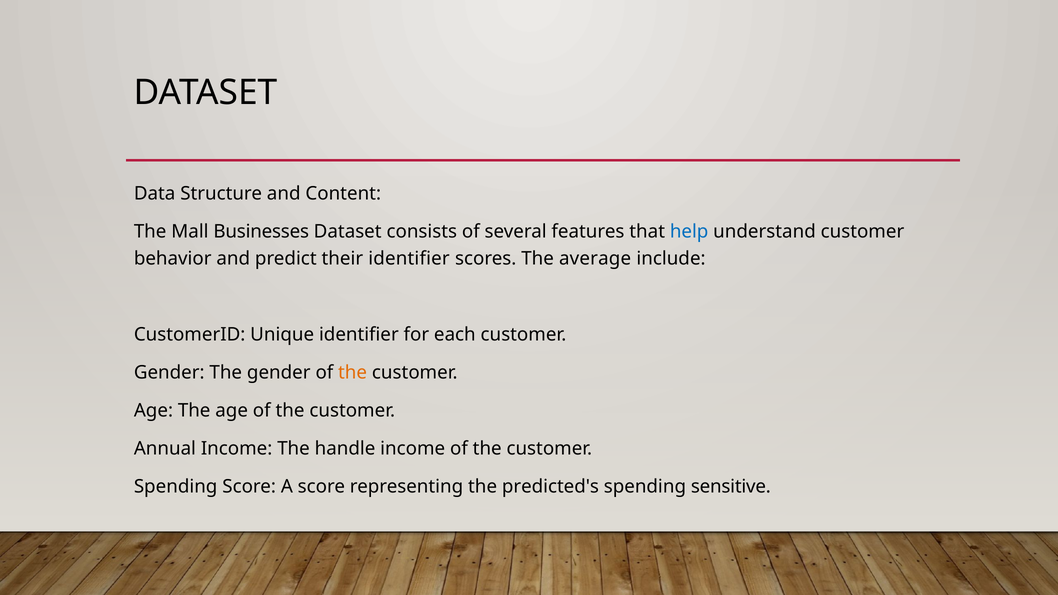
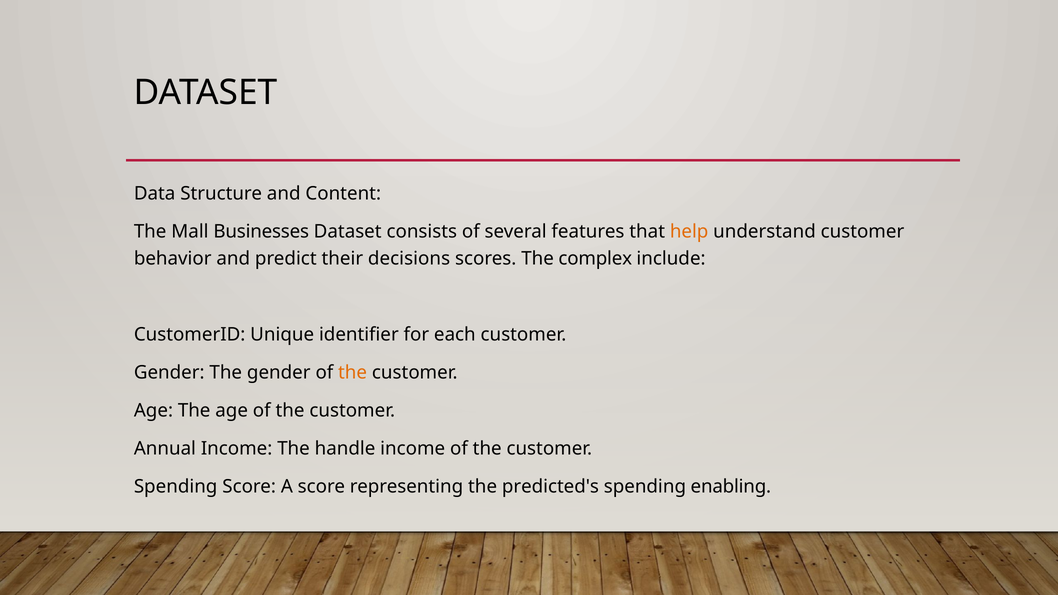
help colour: blue -> orange (689, 232)
their identifier: identifier -> decisions (409, 259)
average: average -> complex (595, 259)
sensitive: sensitive -> enabling (731, 487)
